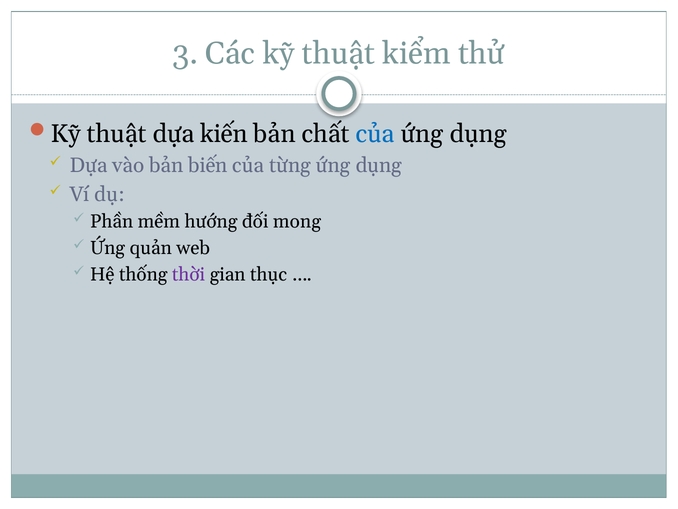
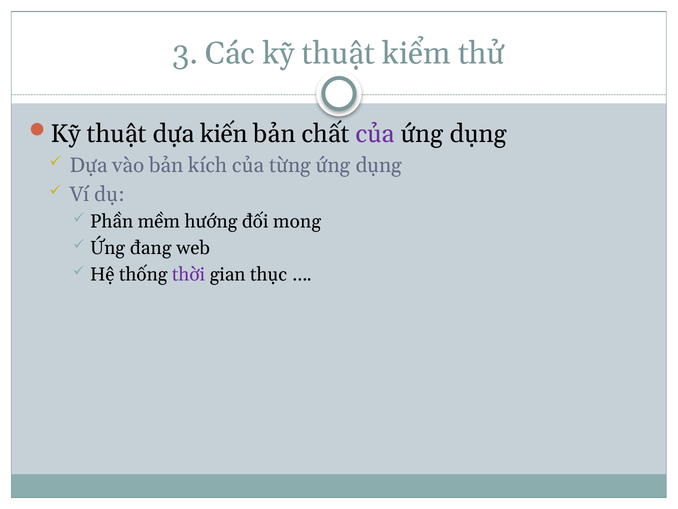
của colour: blue -> purple (375, 134)
biến: biến -> kích (208, 165)
quản: quản -> đang (151, 248)
